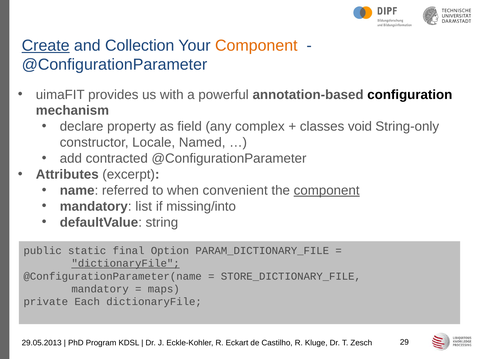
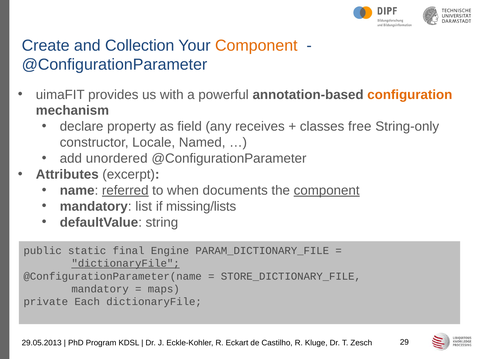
Create underline: present -> none (46, 46)
configuration colour: black -> orange (410, 95)
complex: complex -> receives (260, 127)
void: void -> free (360, 127)
contracted: contracted -> unordered (117, 159)
referred underline: none -> present (125, 191)
convenient: convenient -> documents (235, 191)
missing/into: missing/into -> missing/lists (201, 206)
Option: Option -> Engine (170, 251)
